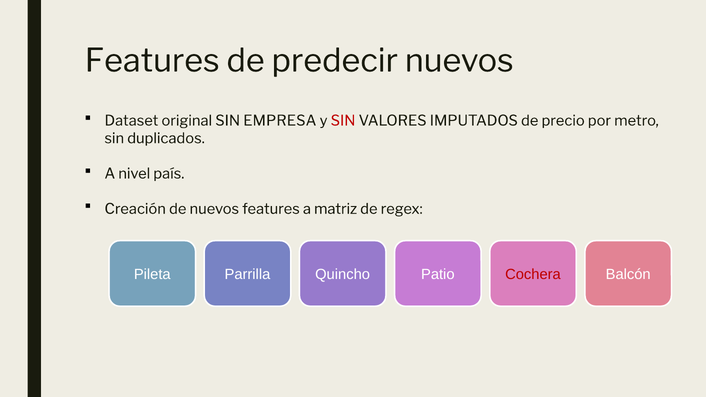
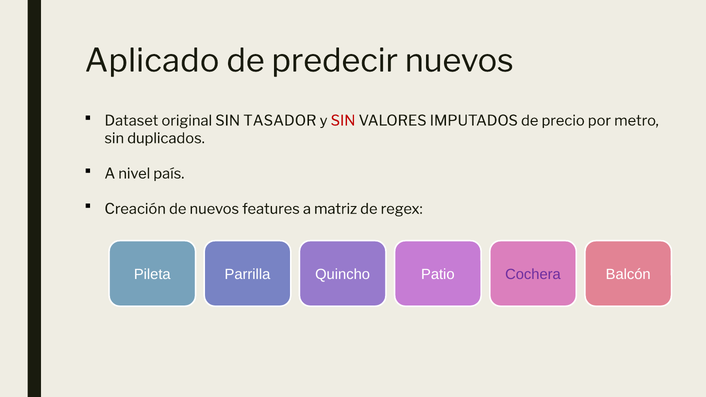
Features: Features -> Aplicado (152, 61)
EMPRESA: EMPRESA -> TASADOR (280, 121)
Cochera colour: red -> purple (533, 275)
